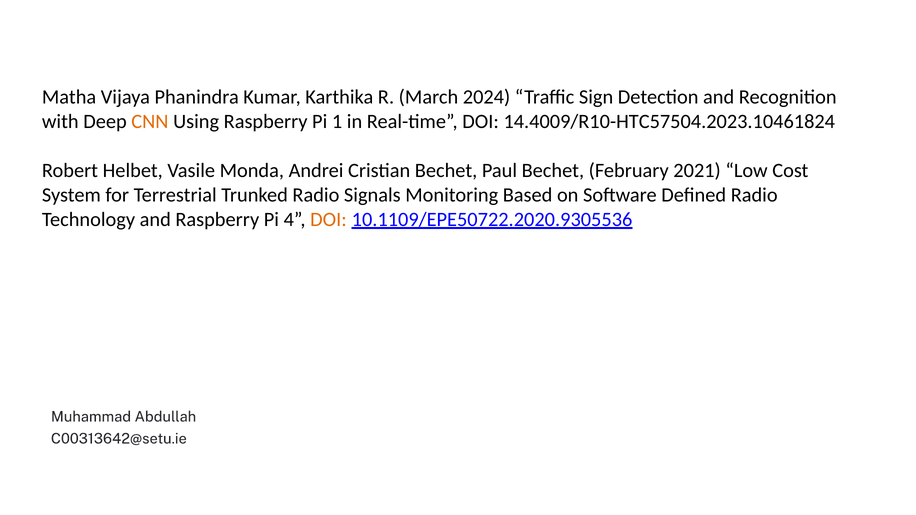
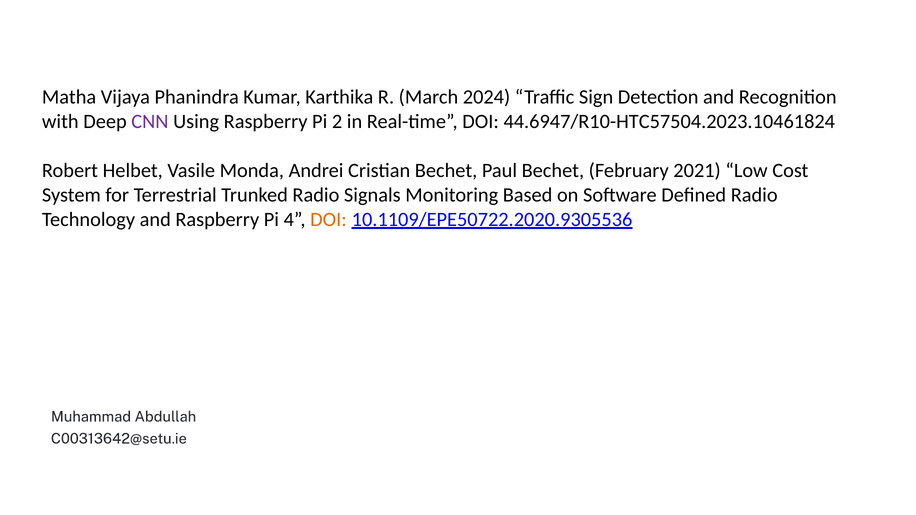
CNN colour: orange -> purple (150, 122)
1: 1 -> 2 (337, 122)
14.4009/R10-HTC57504.2023.10461824: 14.4009/R10-HTC57504.2023.10461824 -> 44.6947/R10-HTC57504.2023.10461824 (669, 122)
